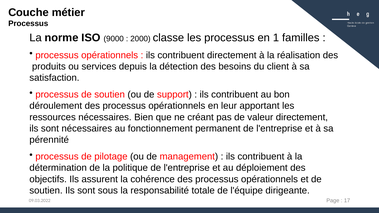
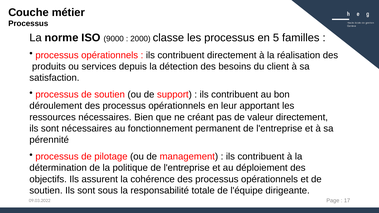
1: 1 -> 5 (276, 38)
